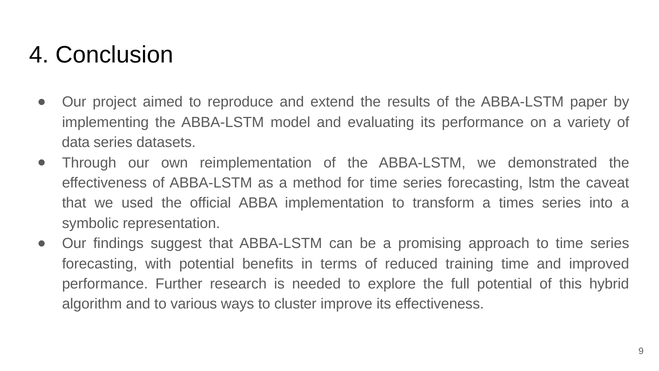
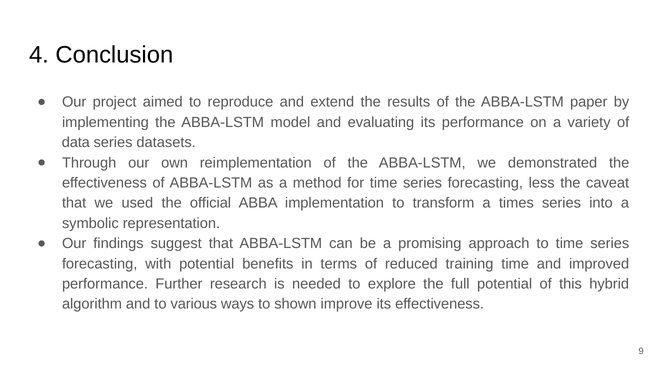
lstm: lstm -> less (542, 183)
cluster: cluster -> shown (295, 304)
